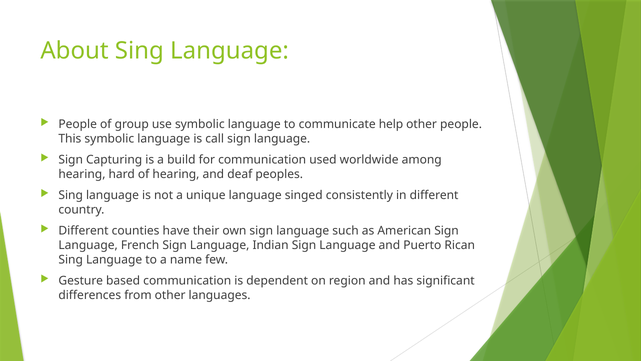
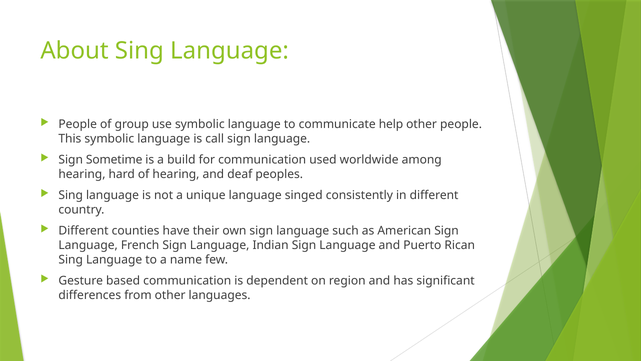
Capturing: Capturing -> Sometime (114, 160)
